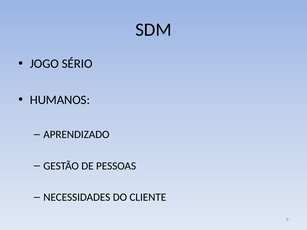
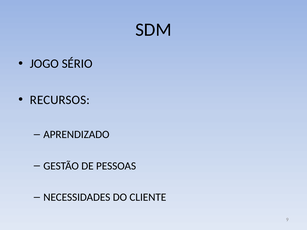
HUMANOS: HUMANOS -> RECURSOS (60, 100)
